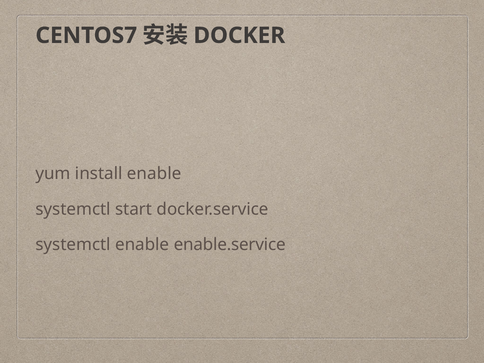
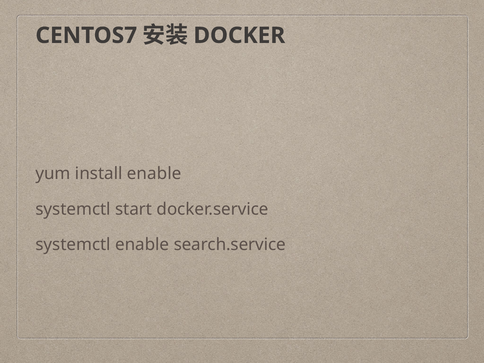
enable.service: enable.service -> search.service (230, 245)
